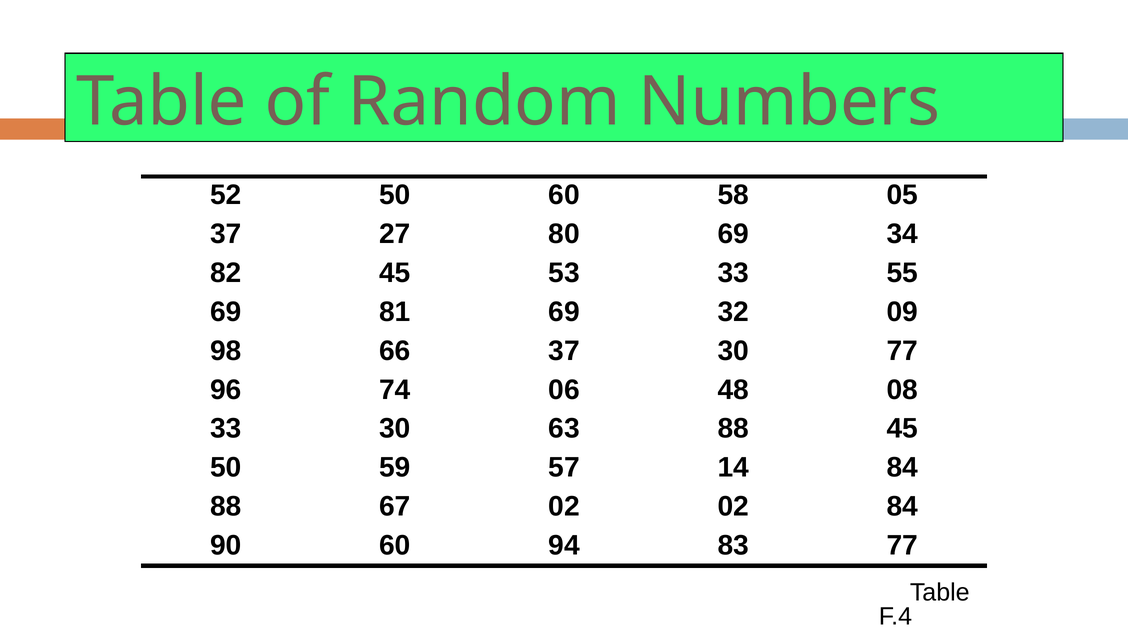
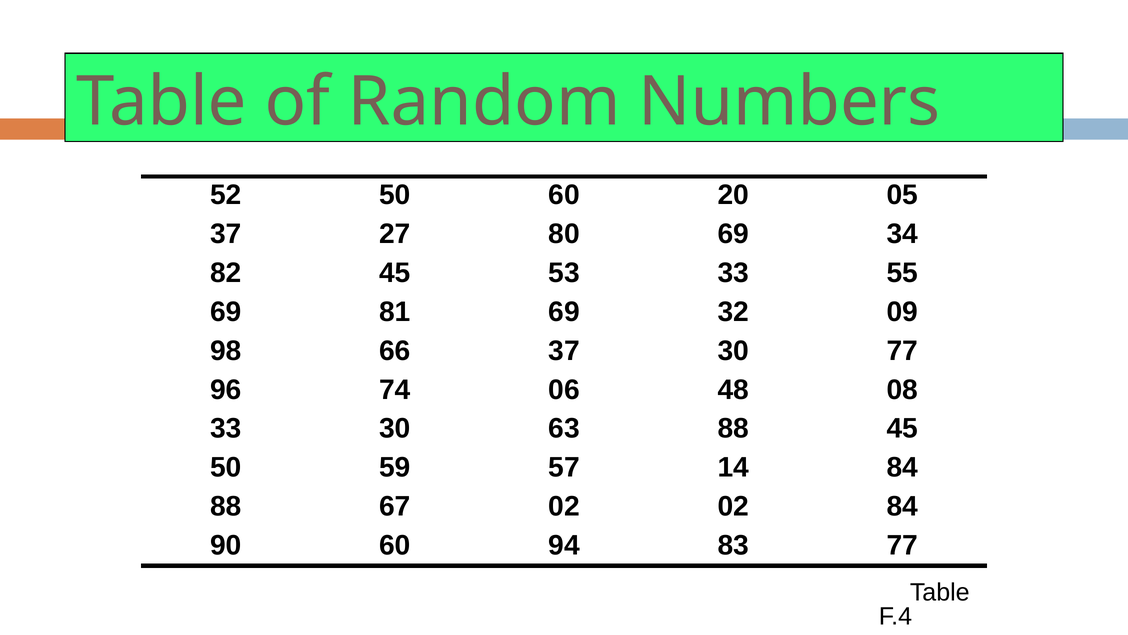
58: 58 -> 20 (733, 195)
